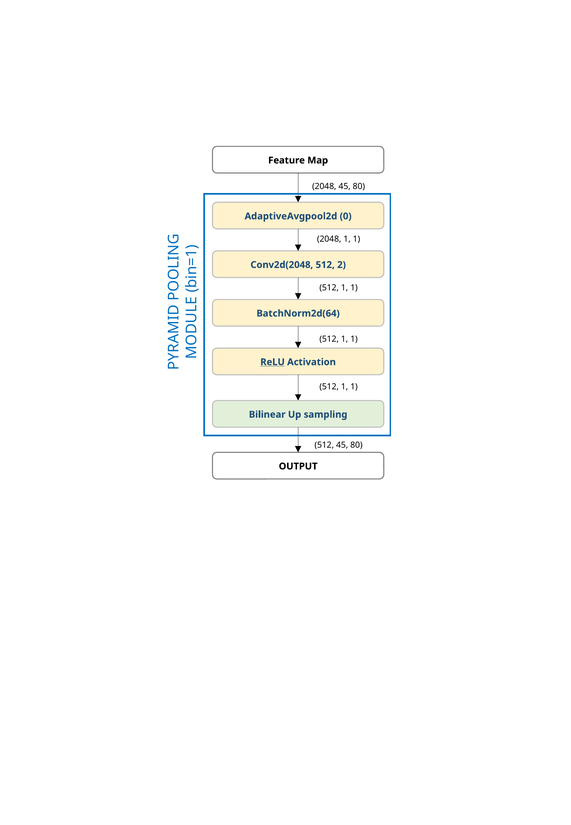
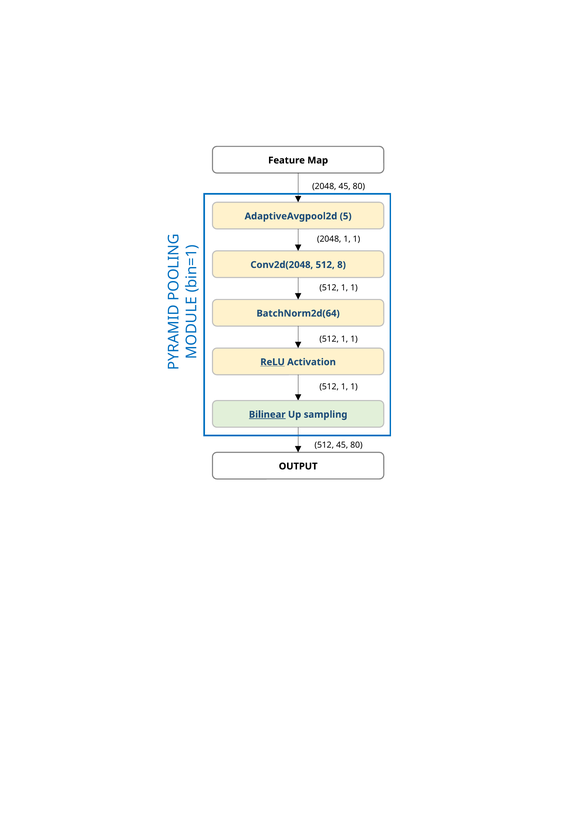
0: 0 -> 5 (346, 216)
2: 2 -> 8 (342, 265)
Bilinear underline: none -> present (267, 414)
